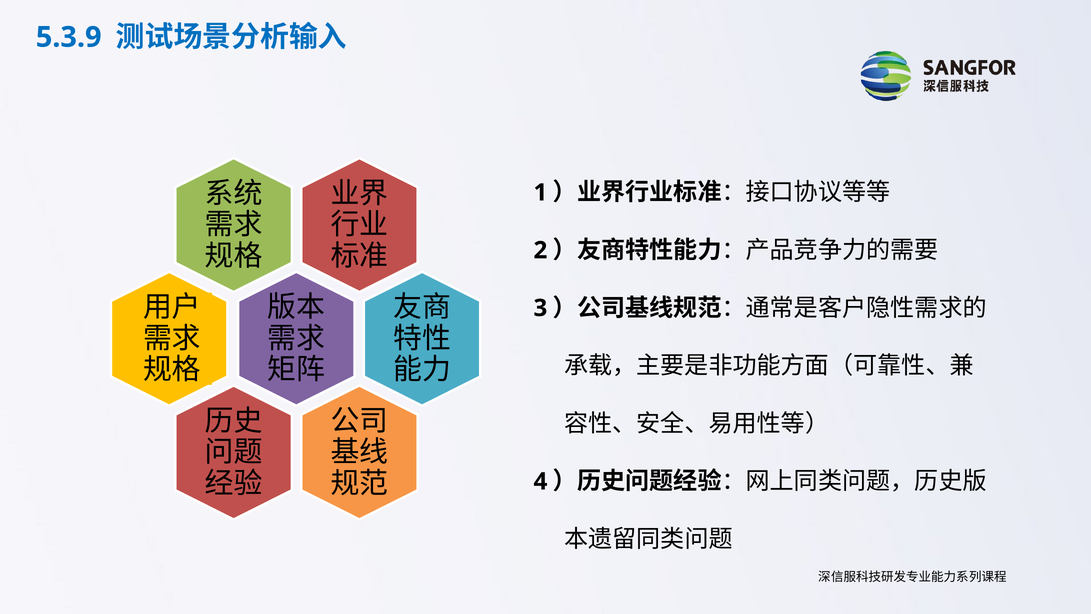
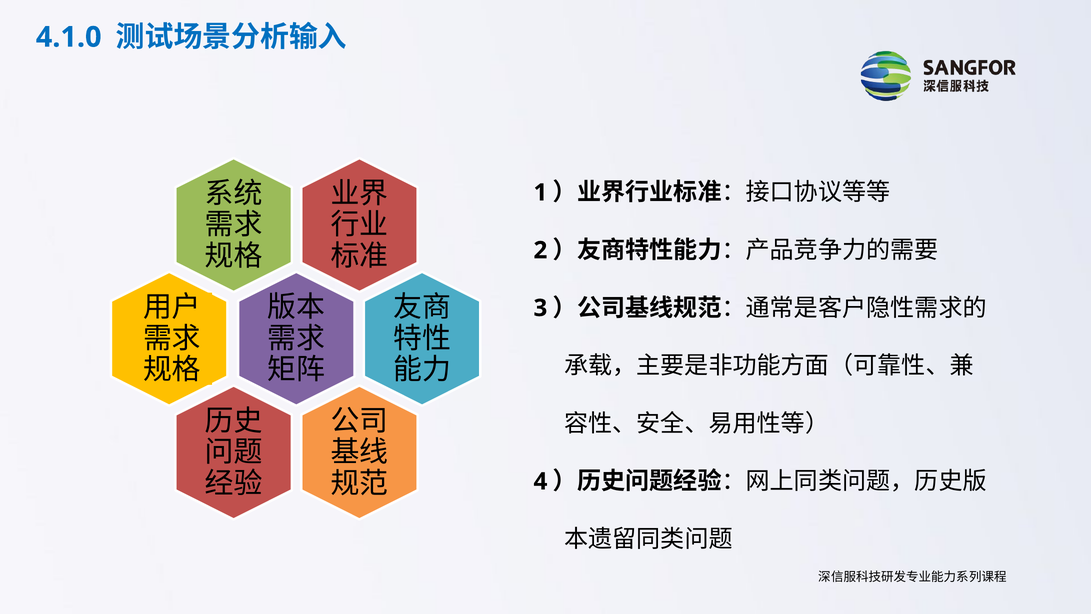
5.3.9: 5.3.9 -> 4.1.0 (69, 37)
